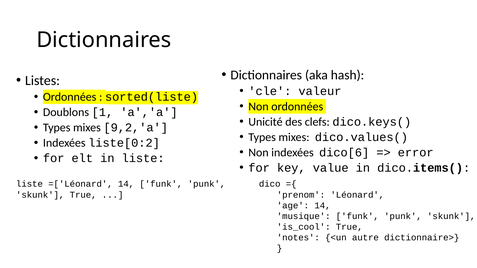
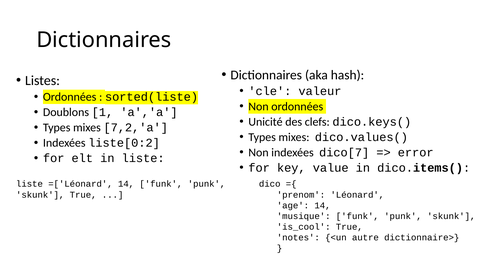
9,2,'a: 9,2,'a -> 7,2,'a (136, 128)
dico[6: dico[6 -> dico[7 (344, 153)
